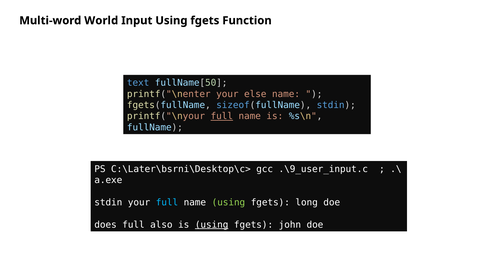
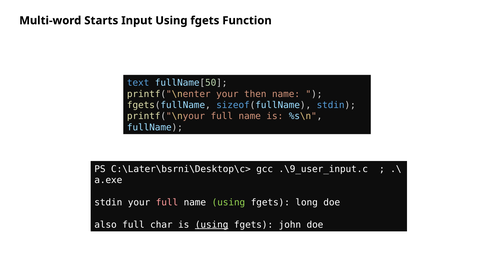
World: World -> Starts (101, 21)
else: else -> then (255, 94)
full underline: present -> none (222, 116)
full colour: light blue -> pink (167, 203)
does: does -> also (106, 225)
also: also -> char (161, 225)
